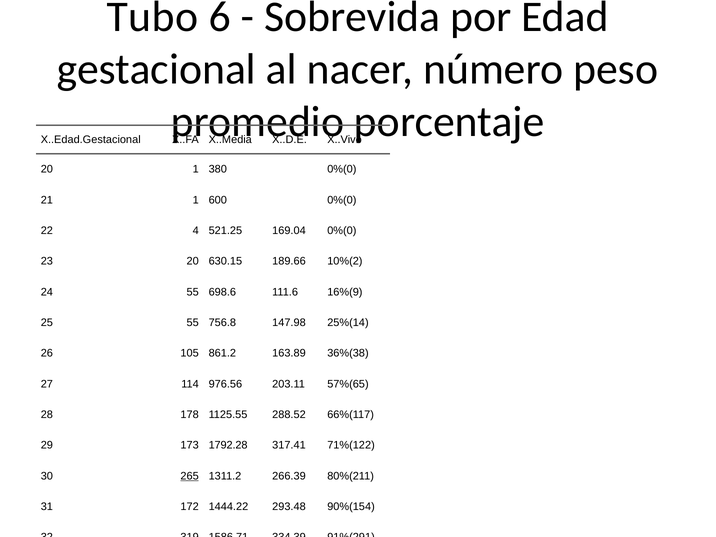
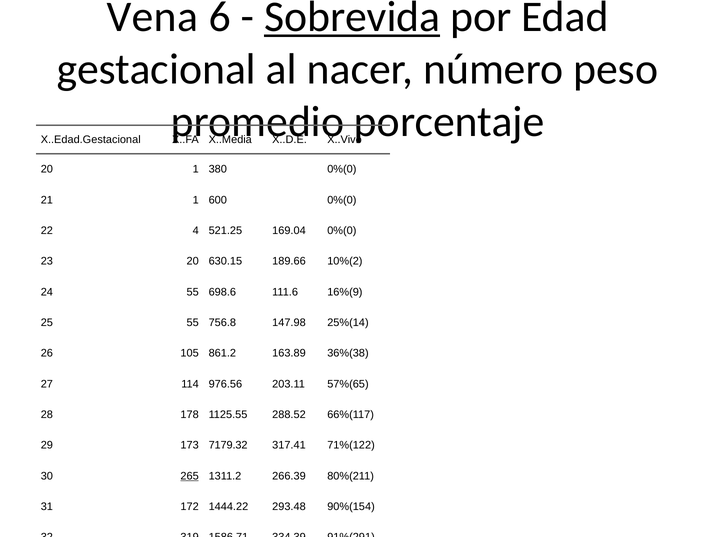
Tubo: Tubo -> Vena (152, 17)
Sobrevida underline: none -> present (352, 17)
1792.28: 1792.28 -> 7179.32 (228, 445)
